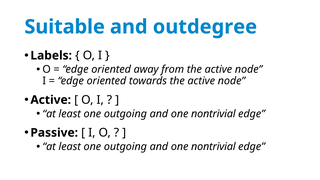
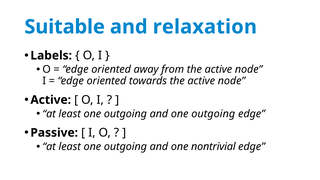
outdegree: outdegree -> relaxation (205, 27)
nontrivial: nontrivial -> outgoing (213, 114)
